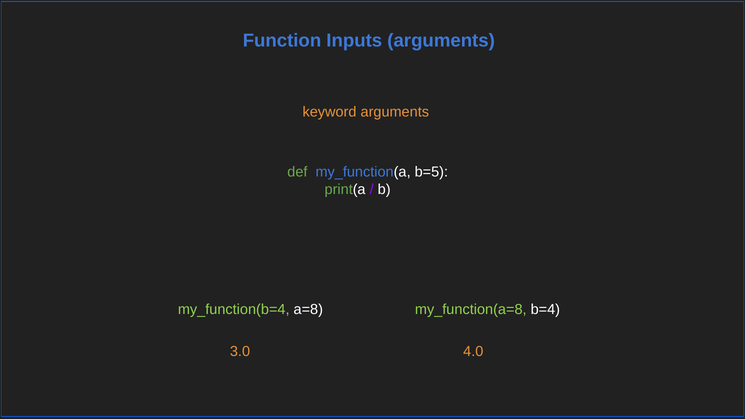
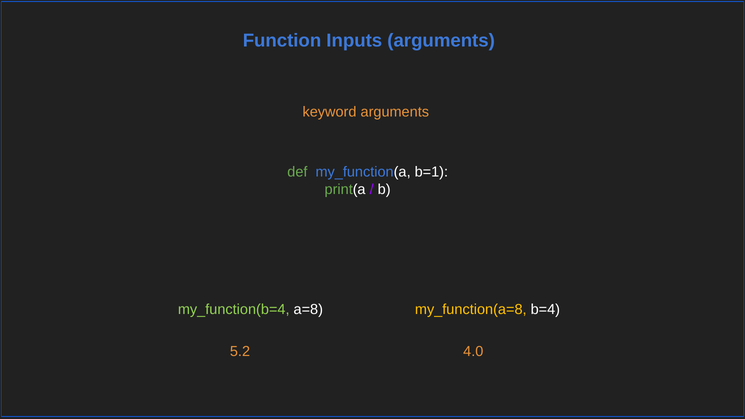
b=5: b=5 -> b=1 (431, 172)
my_function(a=8 colour: light green -> yellow (471, 310)
3.0: 3.0 -> 5.2 (240, 351)
